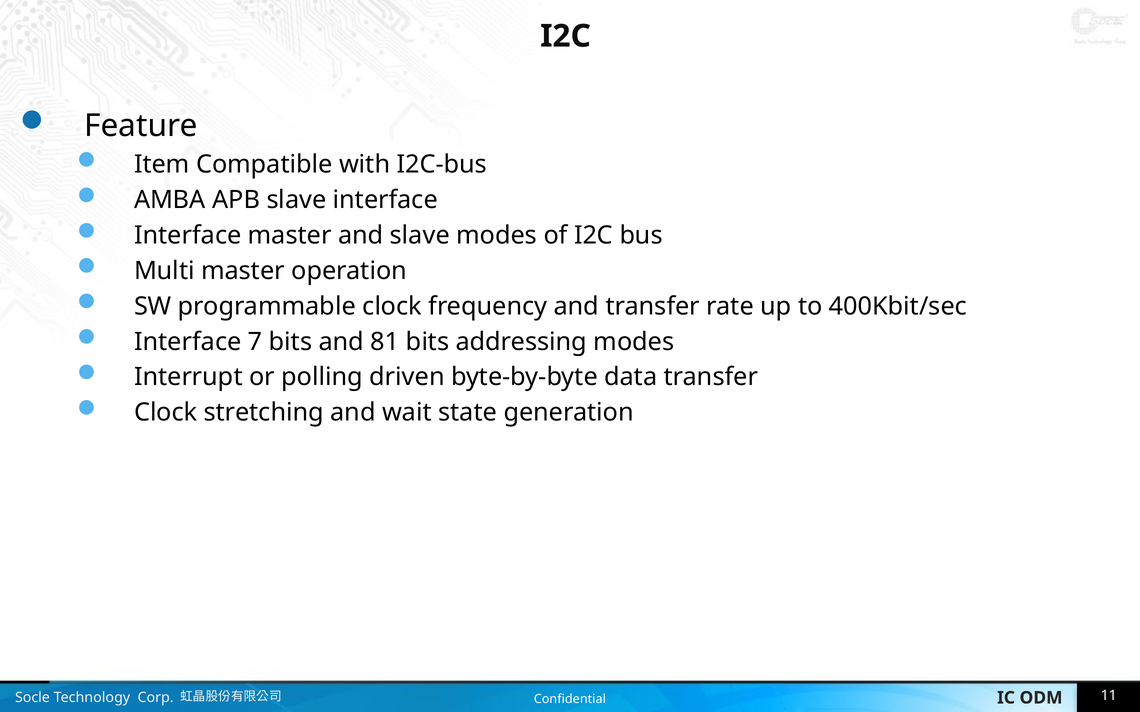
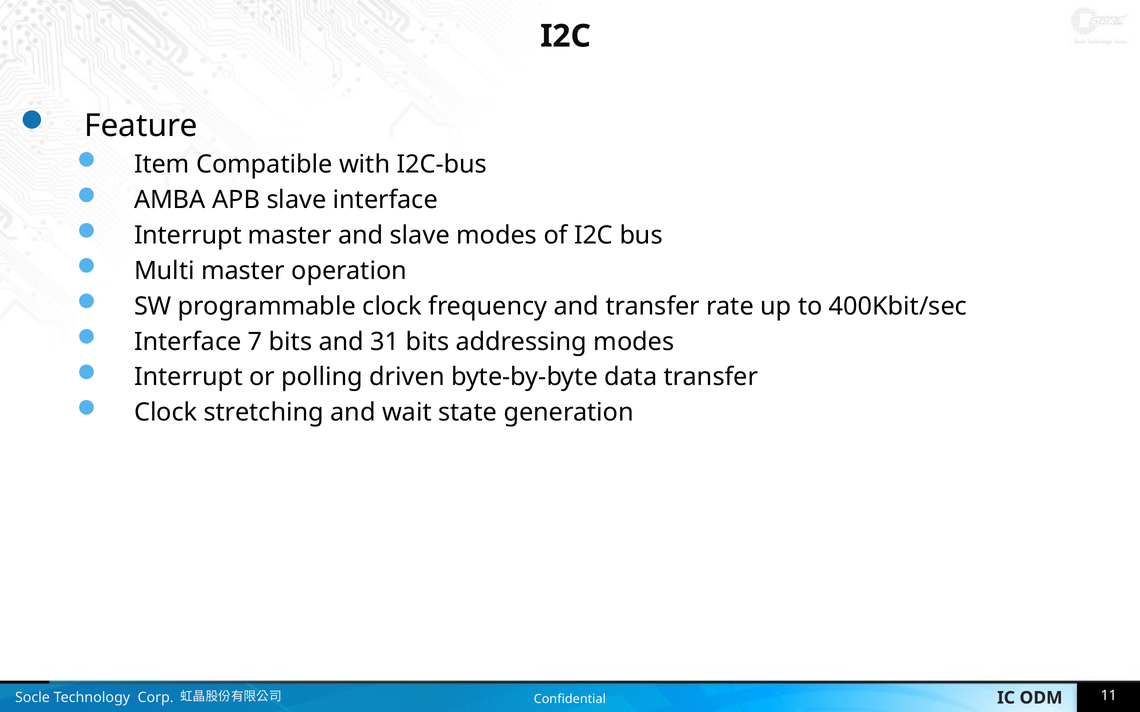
Interface: Interface -> Interrupt (188, 236)
81: 81 -> 31 (385, 342)
